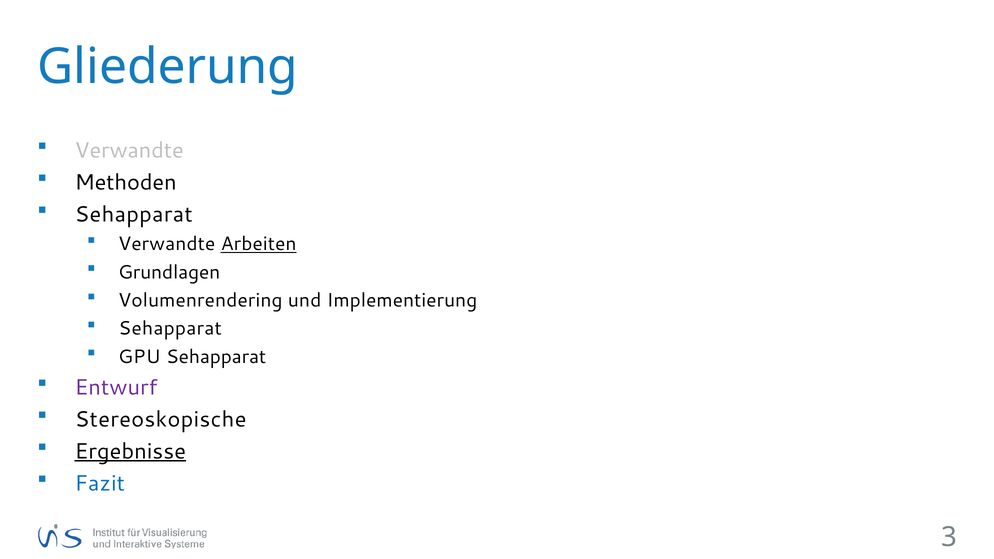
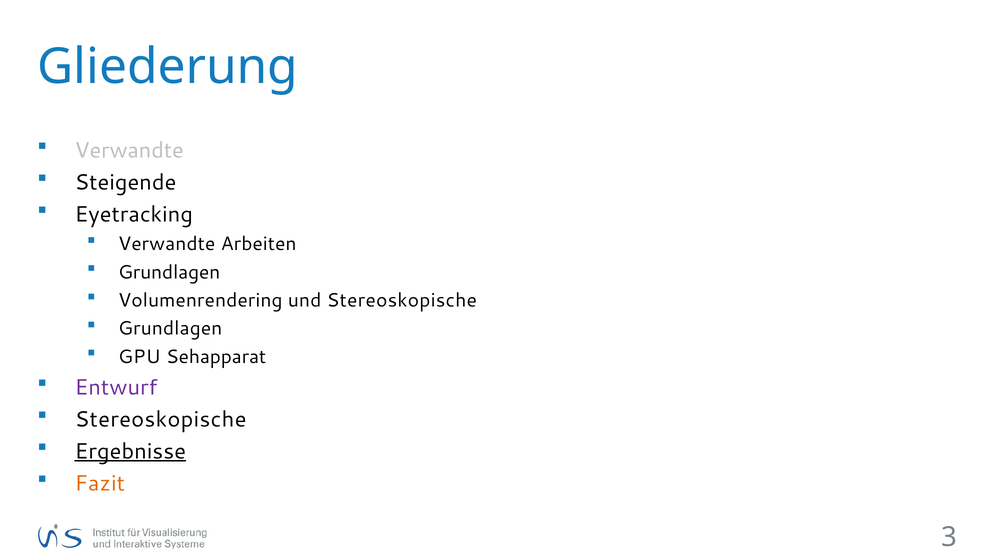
Methoden: Methoden -> Steigende (126, 182)
Sehapparat: Sehapparat -> Eyetracking (134, 214)
Arbeiten underline: present -> none (259, 244)
und Implementierung: Implementierung -> Stereoskopische (402, 300)
Sehapparat: Sehapparat -> Grundlagen (170, 329)
Fazit colour: blue -> orange (100, 483)
